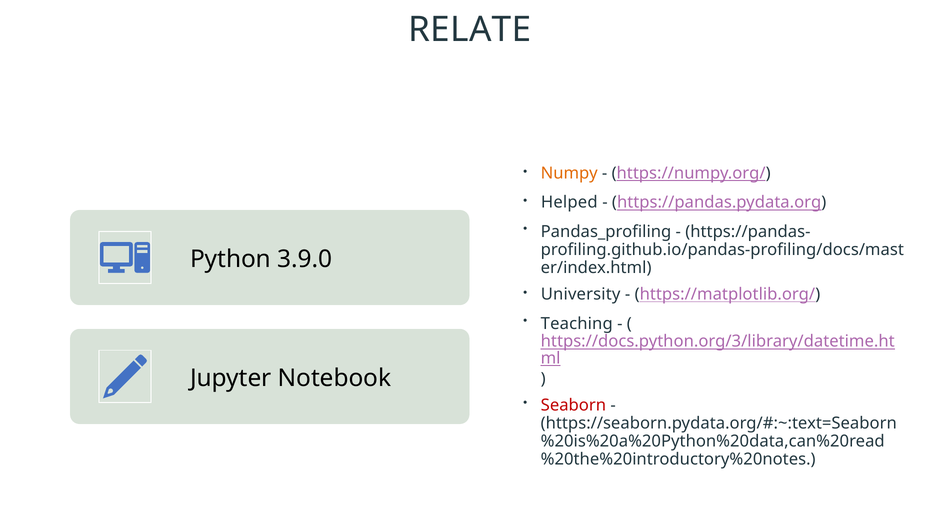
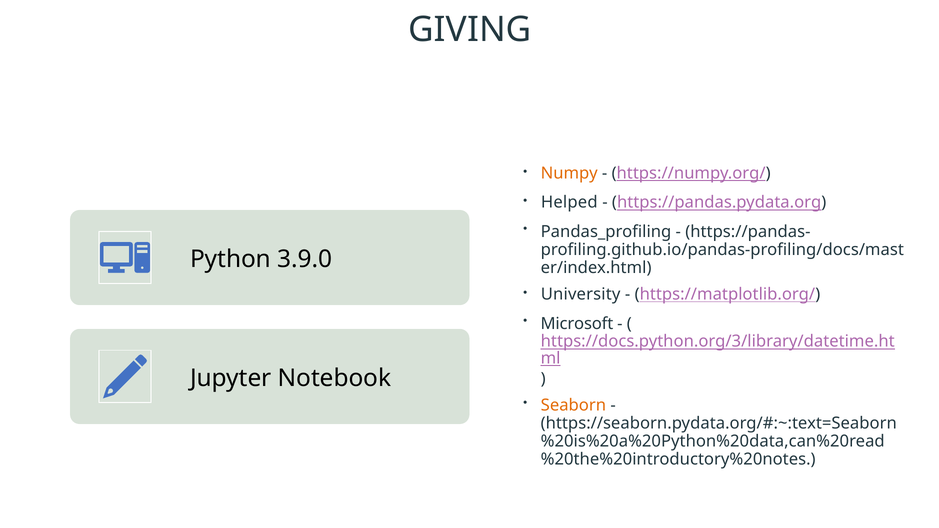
RELATE: RELATE -> GIVING (470, 30)
Teaching: Teaching -> Microsoft (577, 324)
Seaborn colour: red -> orange (573, 405)
